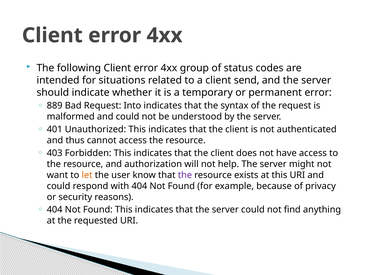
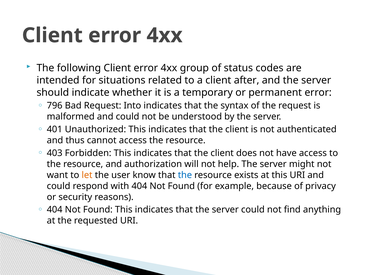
send: send -> after (247, 80)
889: 889 -> 796 (55, 106)
the colour: purple -> blue (185, 175)
